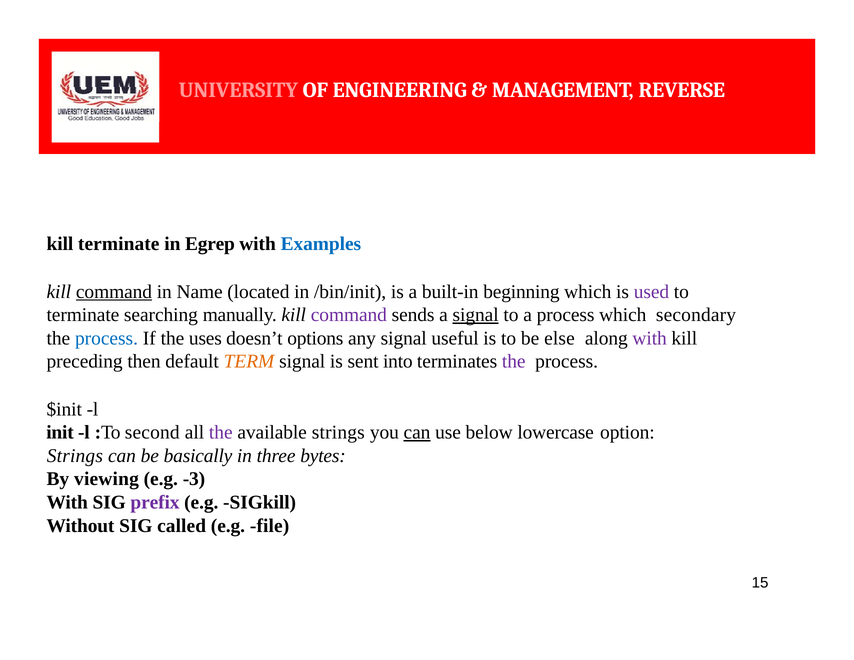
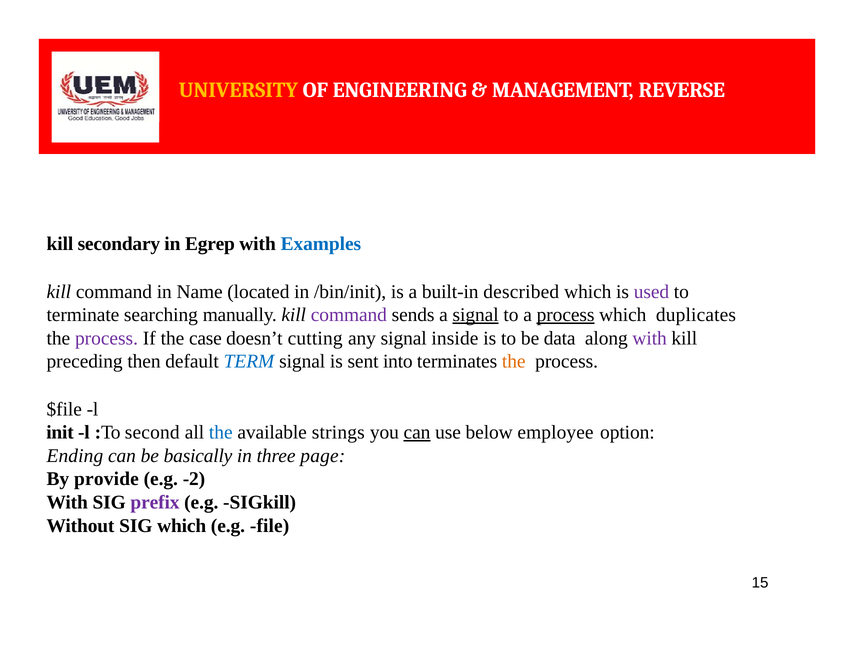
UNIVERSITY colour: pink -> yellow (238, 90)
kill terminate: terminate -> secondary (119, 244)
command underline: present -> none (114, 292)
beginning: beginning -> described (521, 292)
process underline: none -> present (566, 315)
secondary: secondary -> duplicates (696, 315)
process colour: blue -> purple (107, 338)
uses: uses -> case (205, 338)
options: options -> cutting (315, 338)
useful: useful -> inside (455, 338)
else: else -> data (560, 338)
TERM colour: orange -> blue (249, 362)
the colour: purple -> orange (514, 362)
$init: $init -> $file (64, 409)
the colour: purple -> blue (221, 432)
lowercase: lowercase -> employee (556, 432)
Strings: Strings -> Ending (75, 456)
bytes: bytes -> page (323, 456)
viewing: viewing -> provide (106, 479)
-3: -3 -> -2 (194, 479)
SIG called: called -> which (182, 526)
